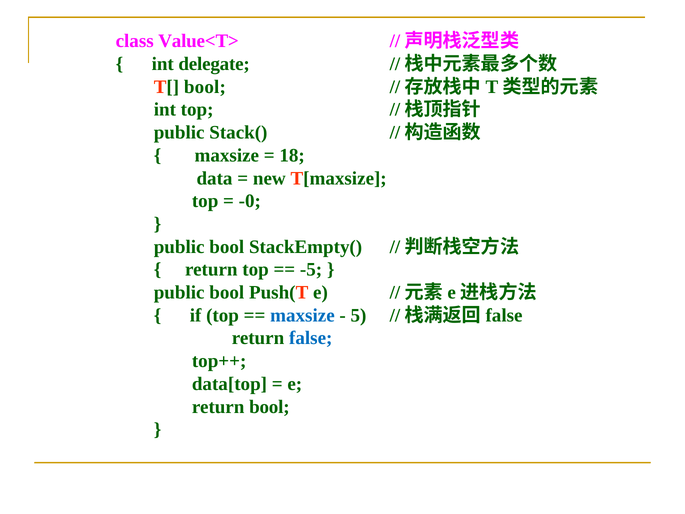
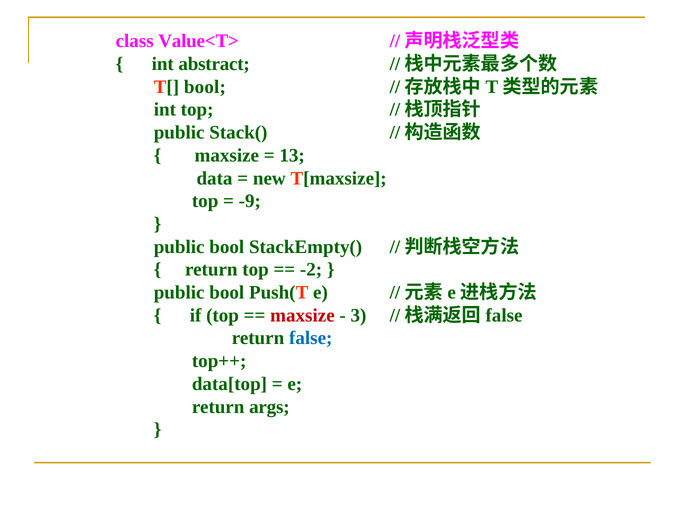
delegate: delegate -> abstract (214, 64)
18: 18 -> 13 (292, 155)
-0: -0 -> -9 (250, 201)
-5: -5 -> -2 (311, 269)
maxsize colour: blue -> red (302, 315)
5: 5 -> 3 (358, 315)
return bool: bool -> args (269, 407)
